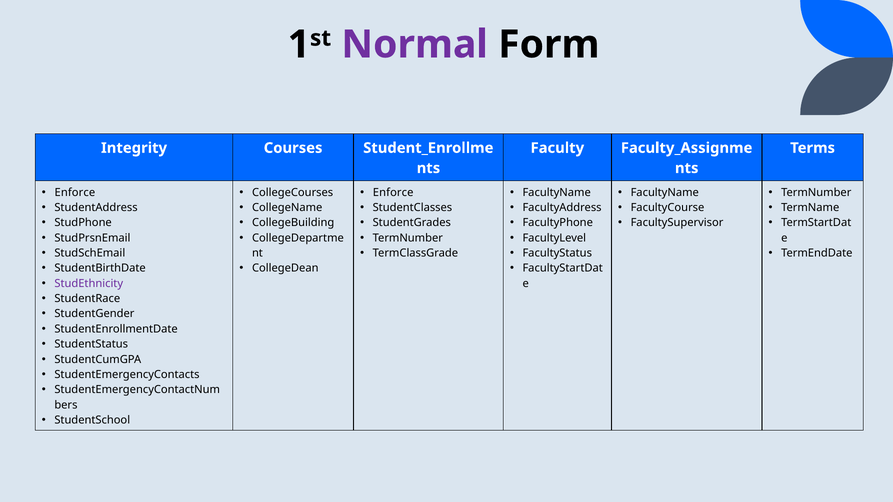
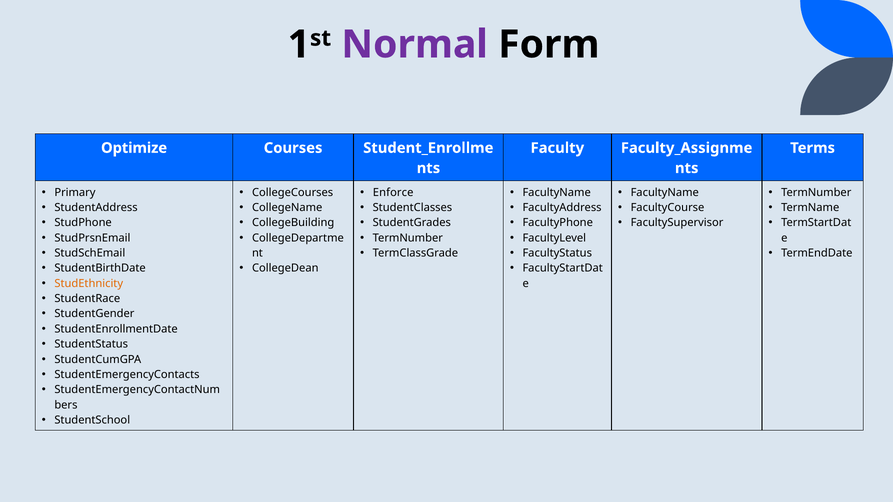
Integrity: Integrity -> Optimize (134, 148)
Enforce: Enforce -> Primary (75, 192)
StudEthnicity colour: purple -> orange (89, 284)
